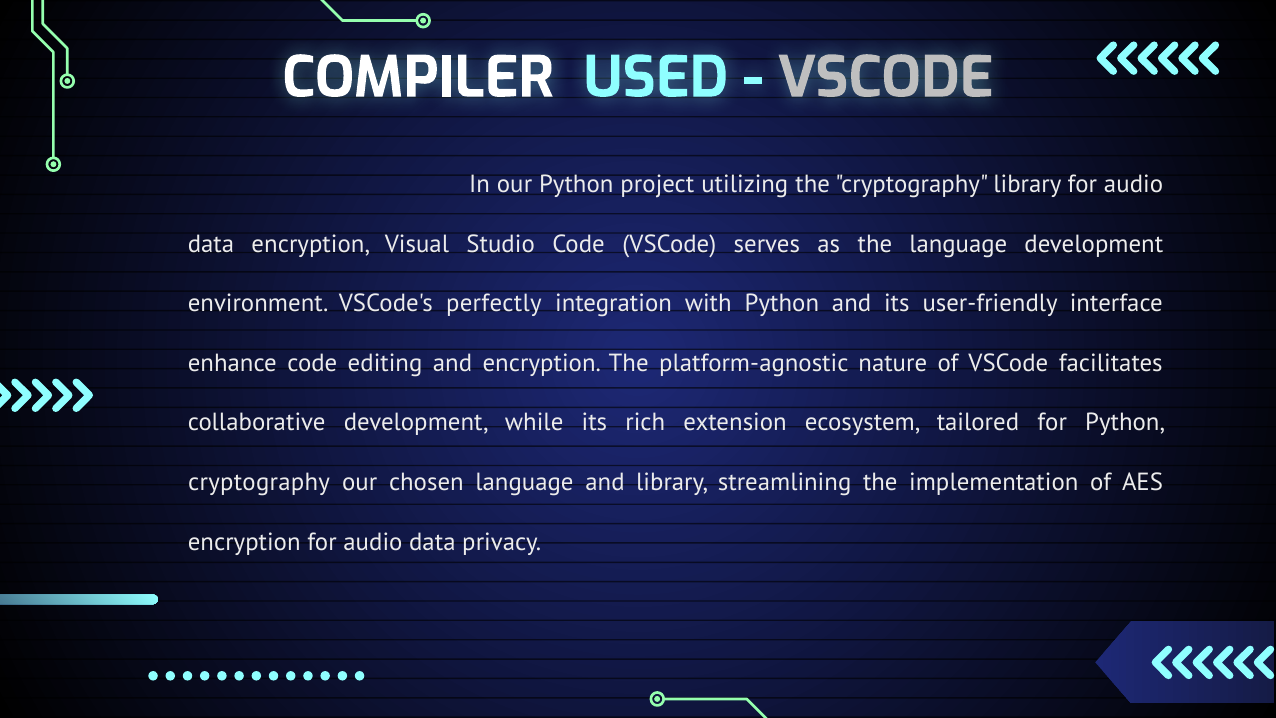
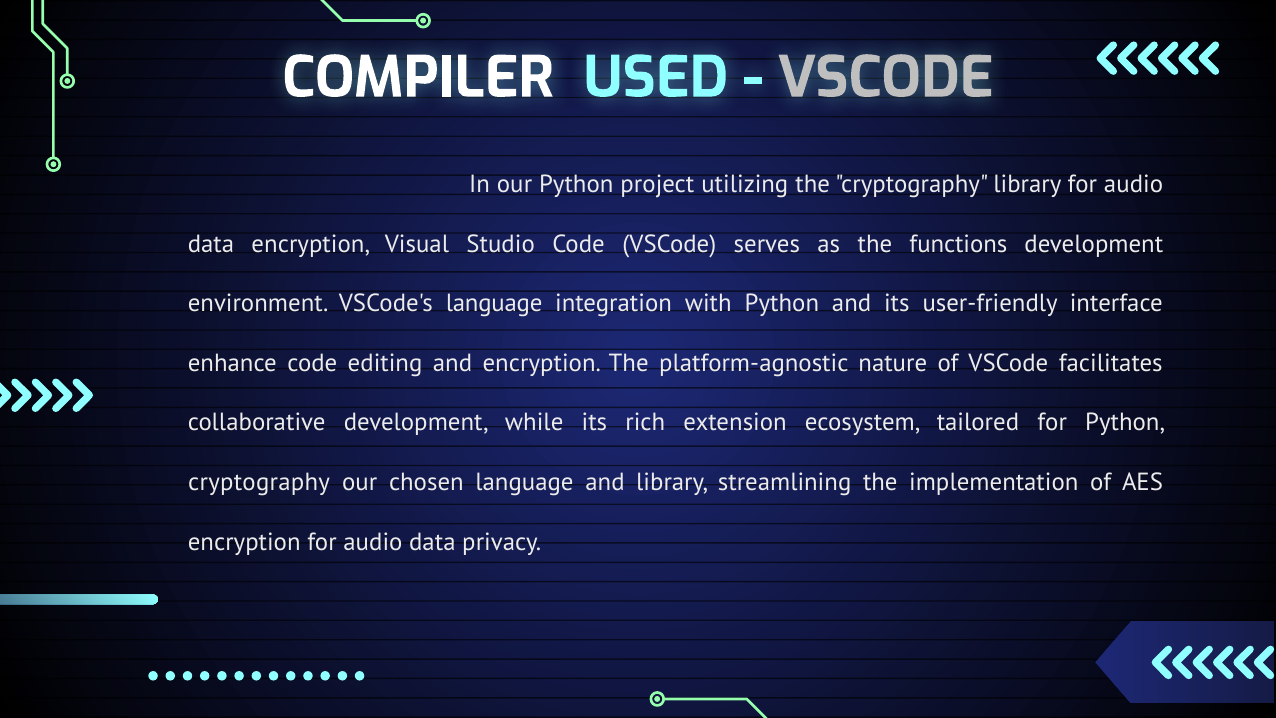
the language: language -> functions (958, 244)
VSCode's perfectly: perfectly -> language (494, 303)
